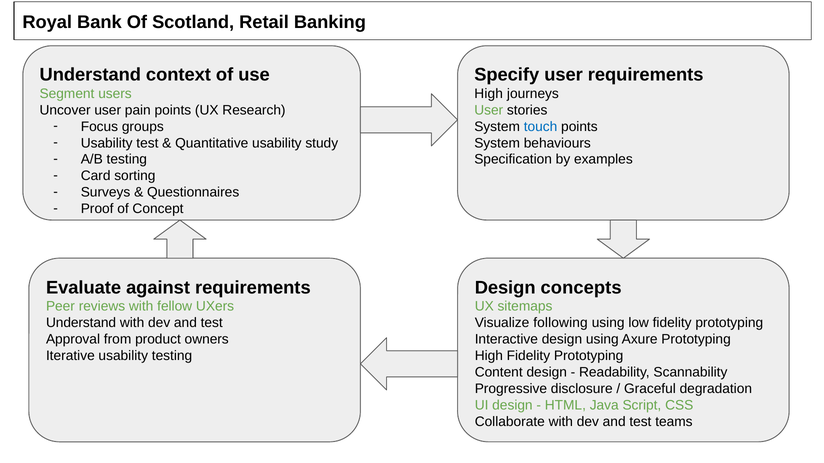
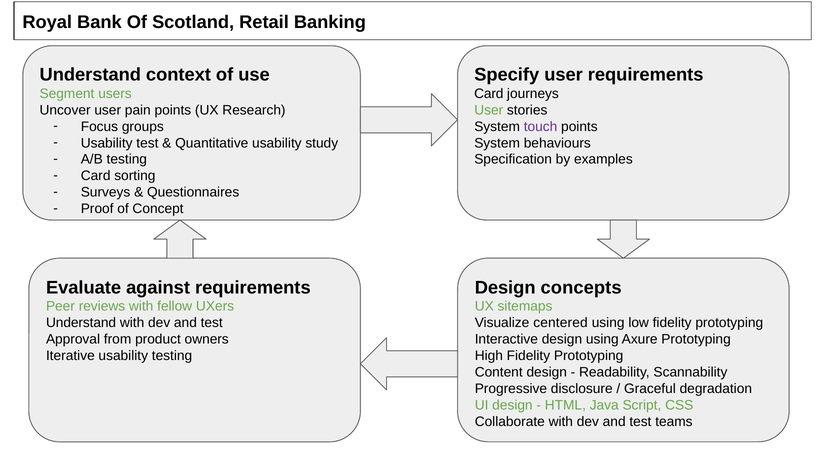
High: High -> Card (489, 94)
touch colour: blue -> purple (541, 127)
following: following -> centered (561, 323)
